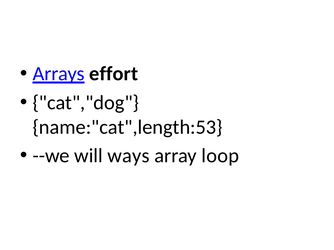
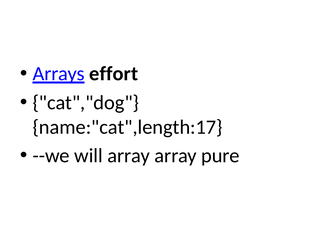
name:"cat",length:53: name:"cat",length:53 -> name:"cat",length:17 (128, 127)
will ways: ways -> array (129, 156)
loop: loop -> pure (220, 156)
